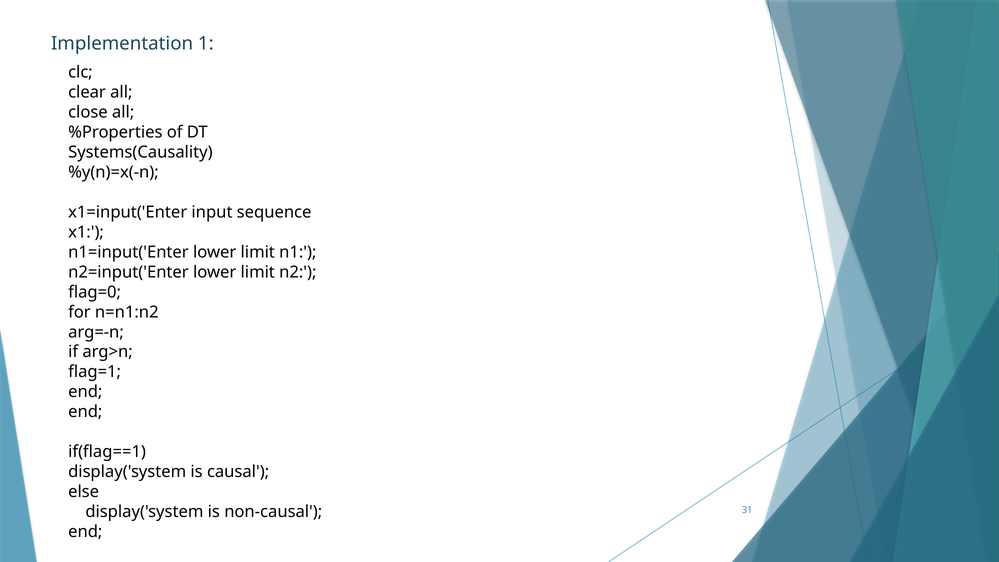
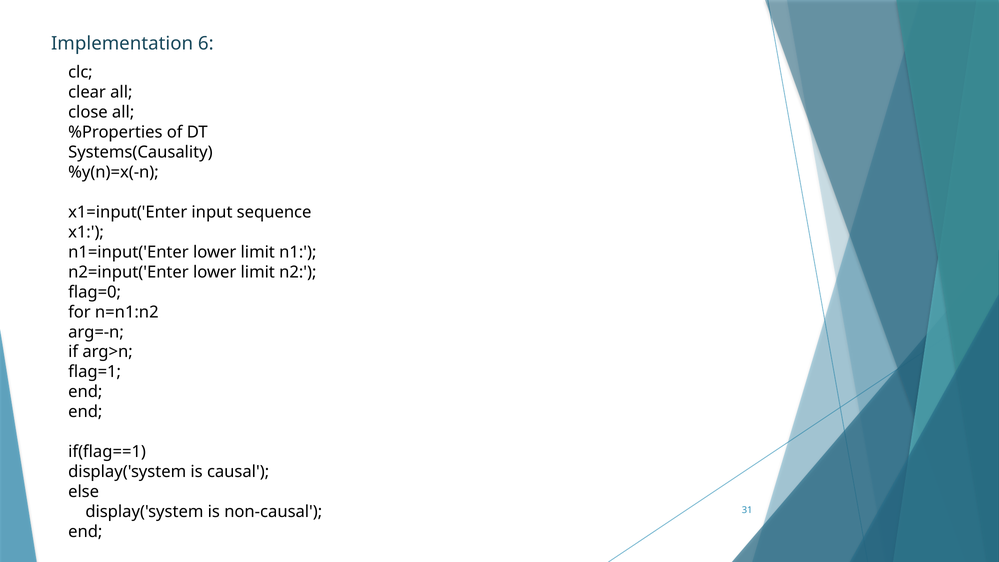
1: 1 -> 6 (206, 43)
